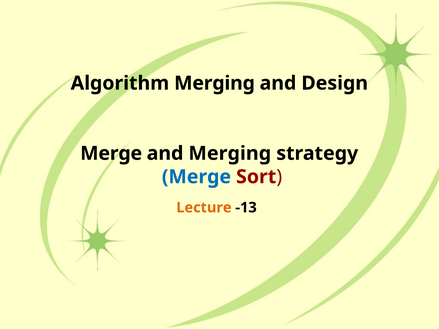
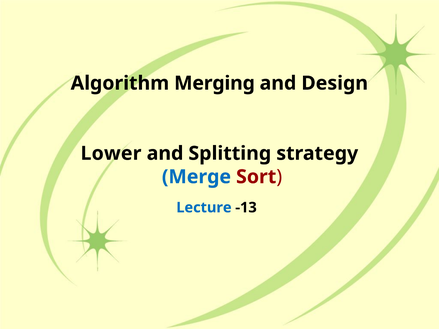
Merge: Merge -> Lower (111, 154)
and Merging: Merging -> Splitting (230, 154)
Lecture colour: orange -> blue (204, 208)
